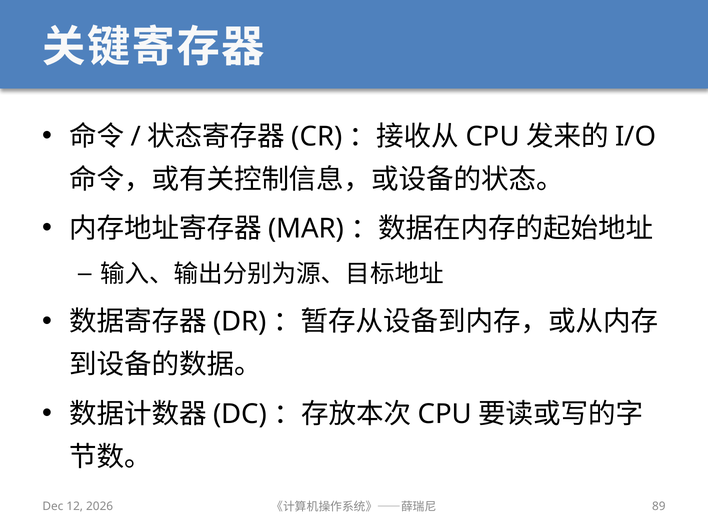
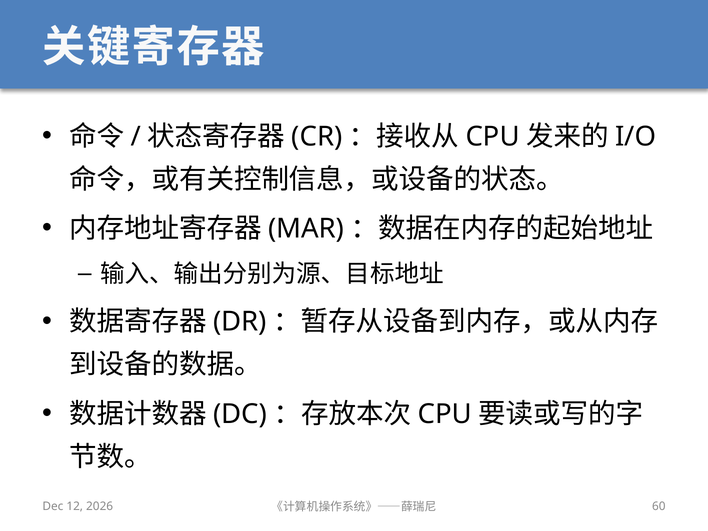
89: 89 -> 60 (659, 506)
